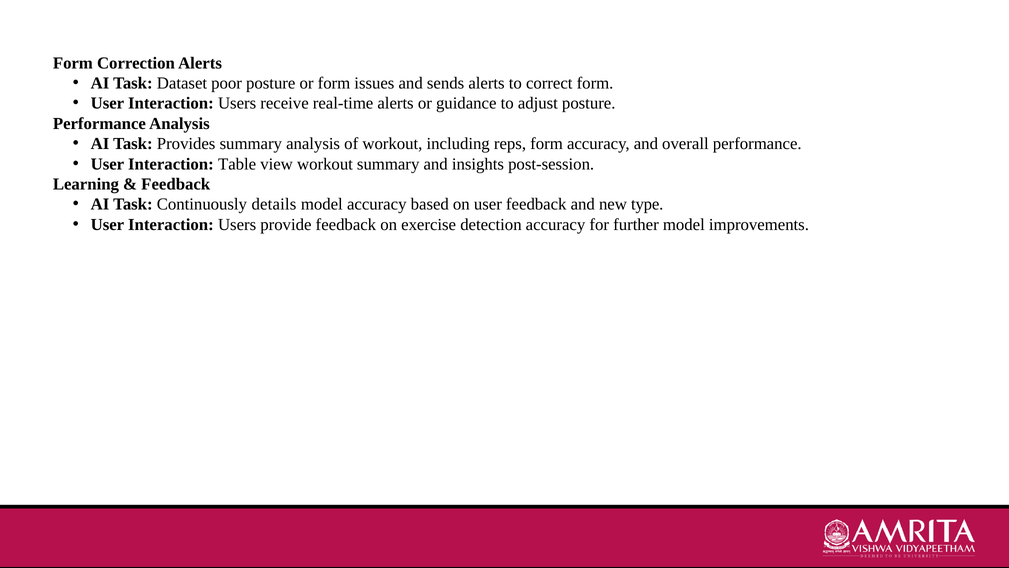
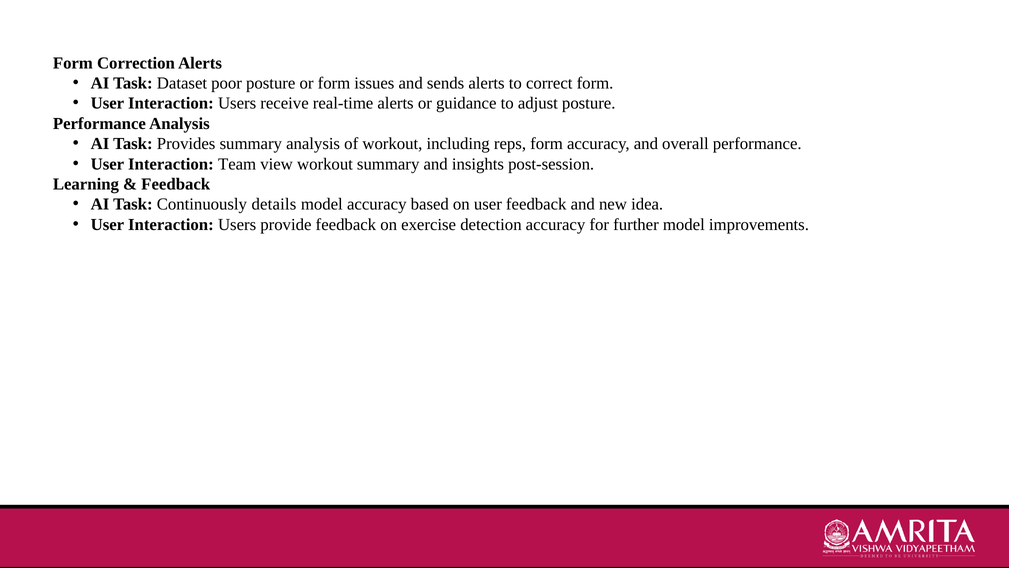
Table: Table -> Team (237, 164)
type: type -> idea (647, 204)
